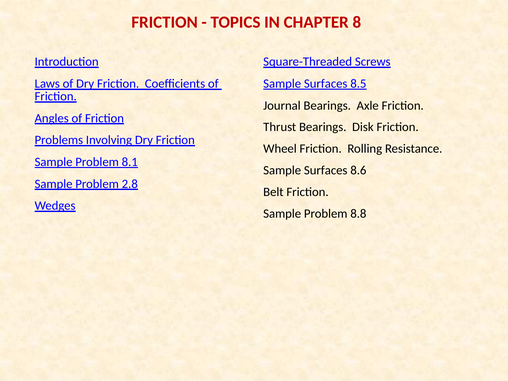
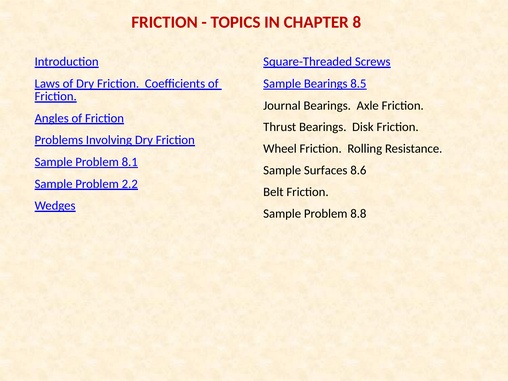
Surfaces: Surfaces -> Bearings (326, 84)
2.8: 2.8 -> 2.2 (130, 184)
